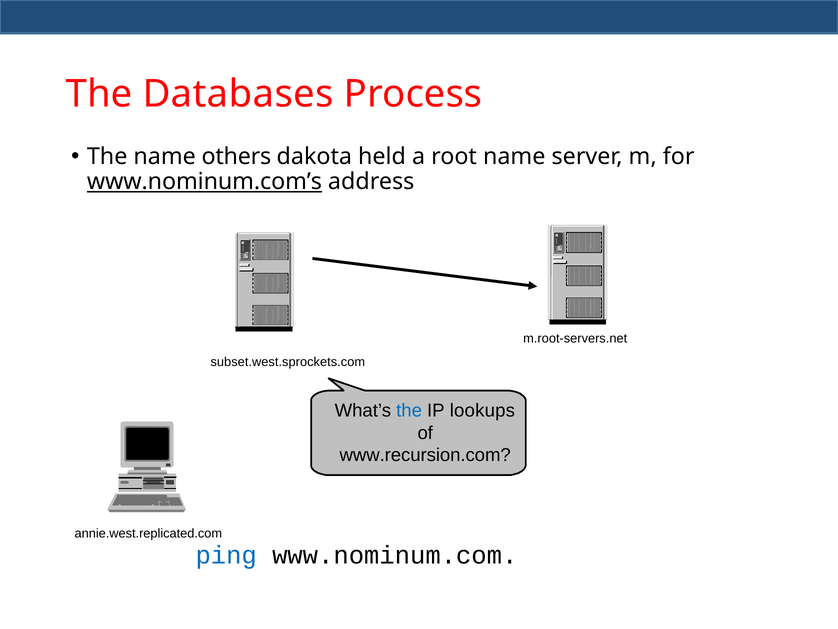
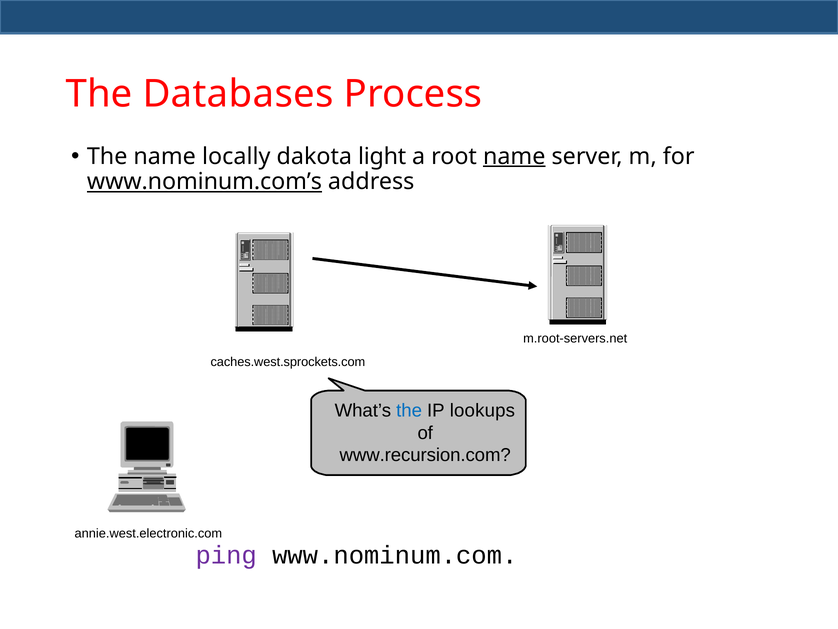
others: others -> locally (236, 156)
held: held -> light (382, 156)
name underline: none -> present (514, 156)
subset.west.sprockets.com: subset.west.sprockets.com -> caches.west.sprockets.com (288, 362)
annie.west.replicated.com: annie.west.replicated.com -> annie.west.electronic.com (148, 533)
ping colour: blue -> purple (226, 555)
